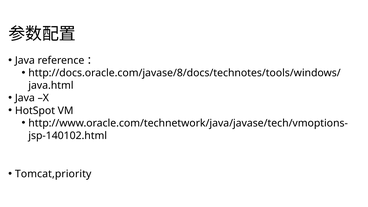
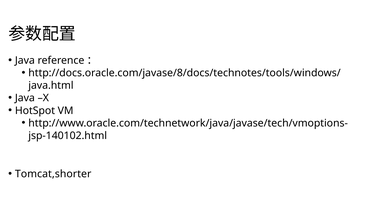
Tomcat,priority: Tomcat,priority -> Tomcat,shorter (53, 174)
